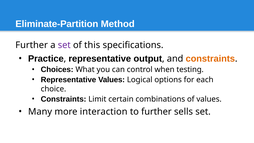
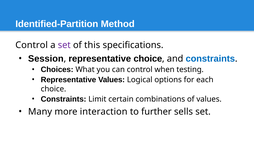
Eliminate-Partition: Eliminate-Partition -> Identified-Partition (57, 24)
Further: Further -> Control (32, 45)
Practice: Practice -> Session (46, 59)
representative output: output -> choice (148, 59)
constraints colour: orange -> blue (210, 59)
